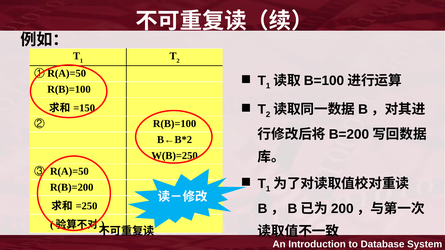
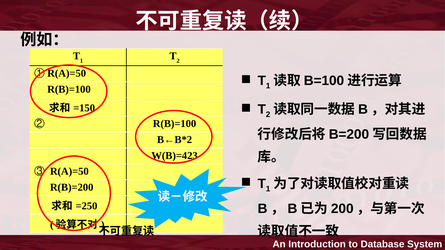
W(B)=250: W(B)=250 -> W(B)=423 (175, 156)
